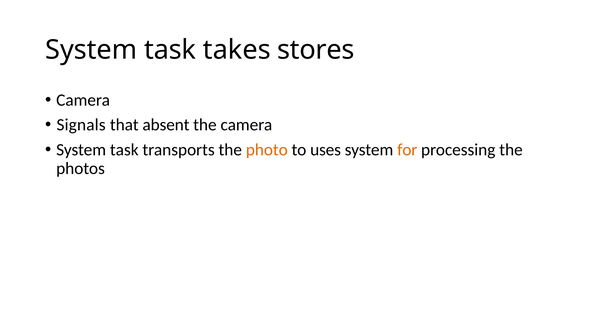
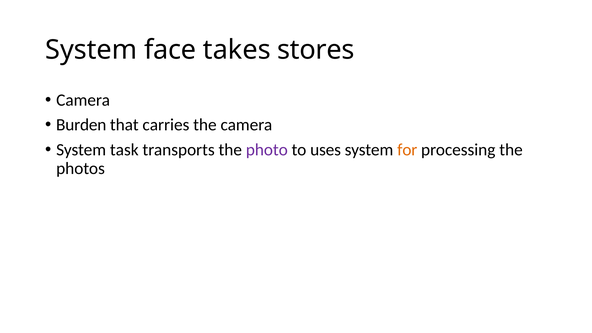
task: task -> face (170, 50)
Signals: Signals -> Burden (81, 125)
absent: absent -> carries (166, 125)
photo colour: orange -> purple (267, 150)
